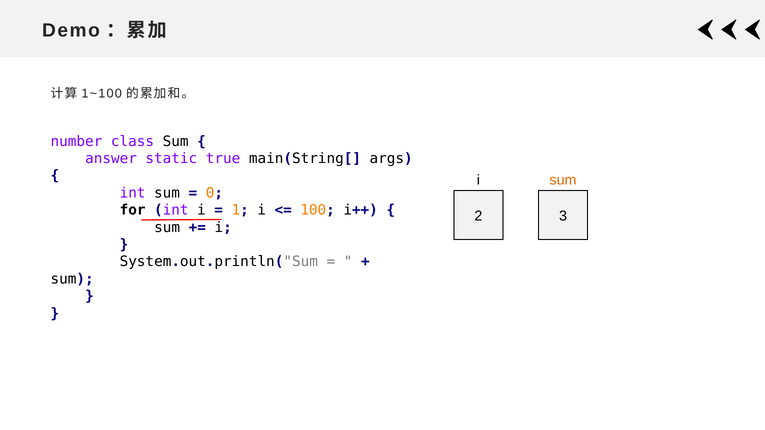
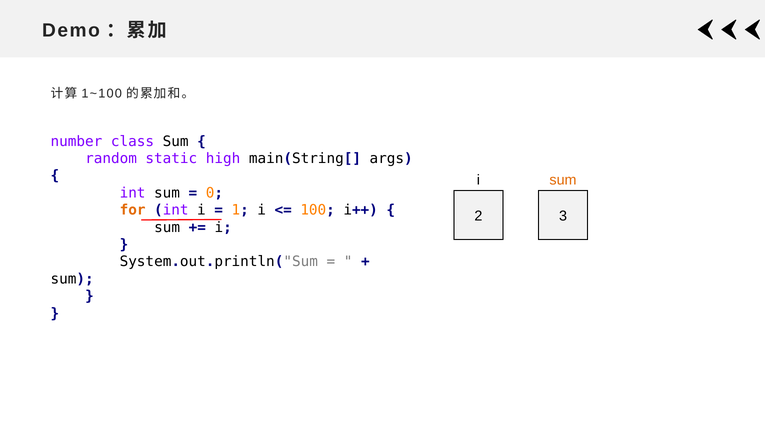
answer: answer -> random (111, 159)
true: true -> high (223, 159)
for colour: black -> orange (133, 210)
